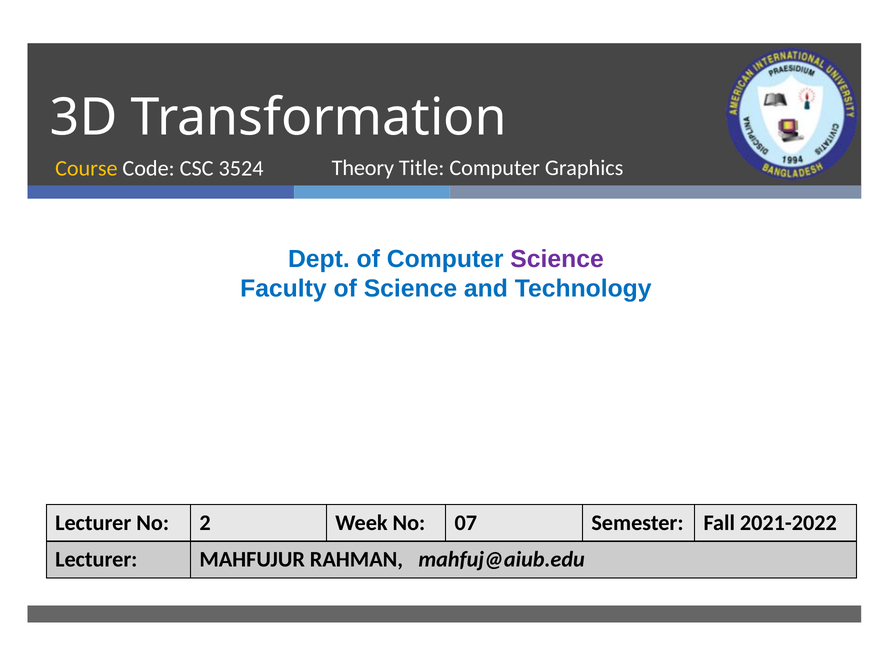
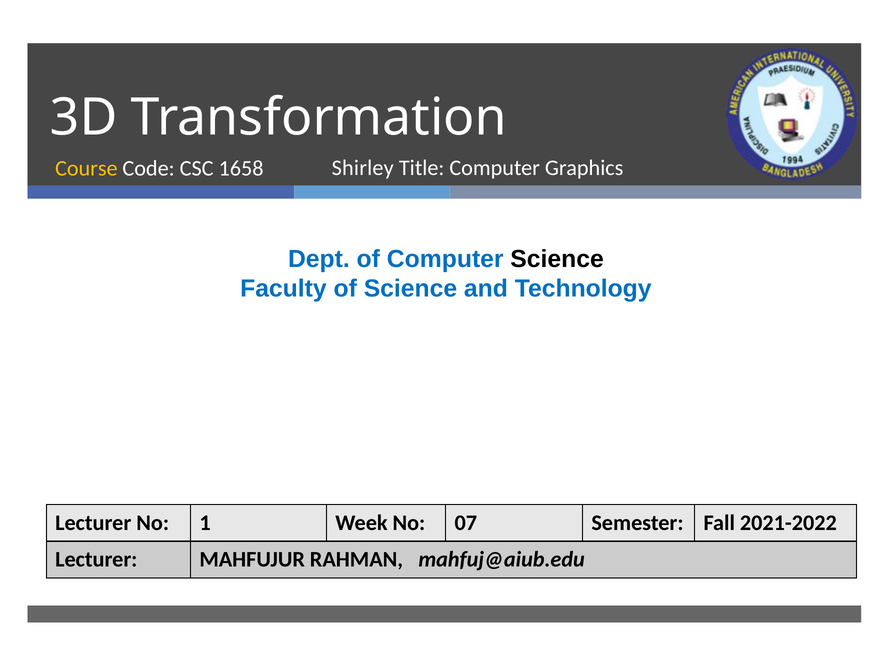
Theory: Theory -> Shirley (363, 168)
3524: 3524 -> 1658 (241, 168)
Science colour: purple -> black (557, 259)
2: 2 -> 1 (205, 522)
